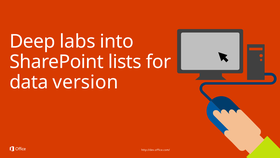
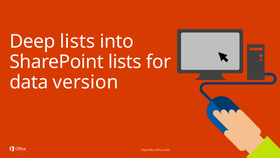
Deep labs: labs -> lists (77, 41)
